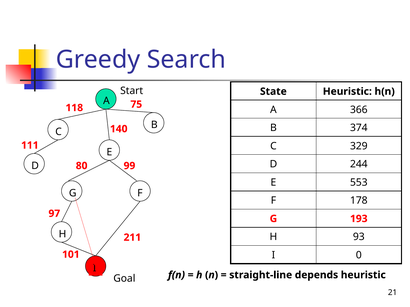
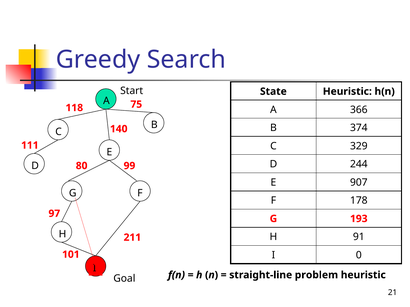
553: 553 -> 907 (359, 183)
93: 93 -> 91 (359, 237)
depends: depends -> problem (316, 275)
